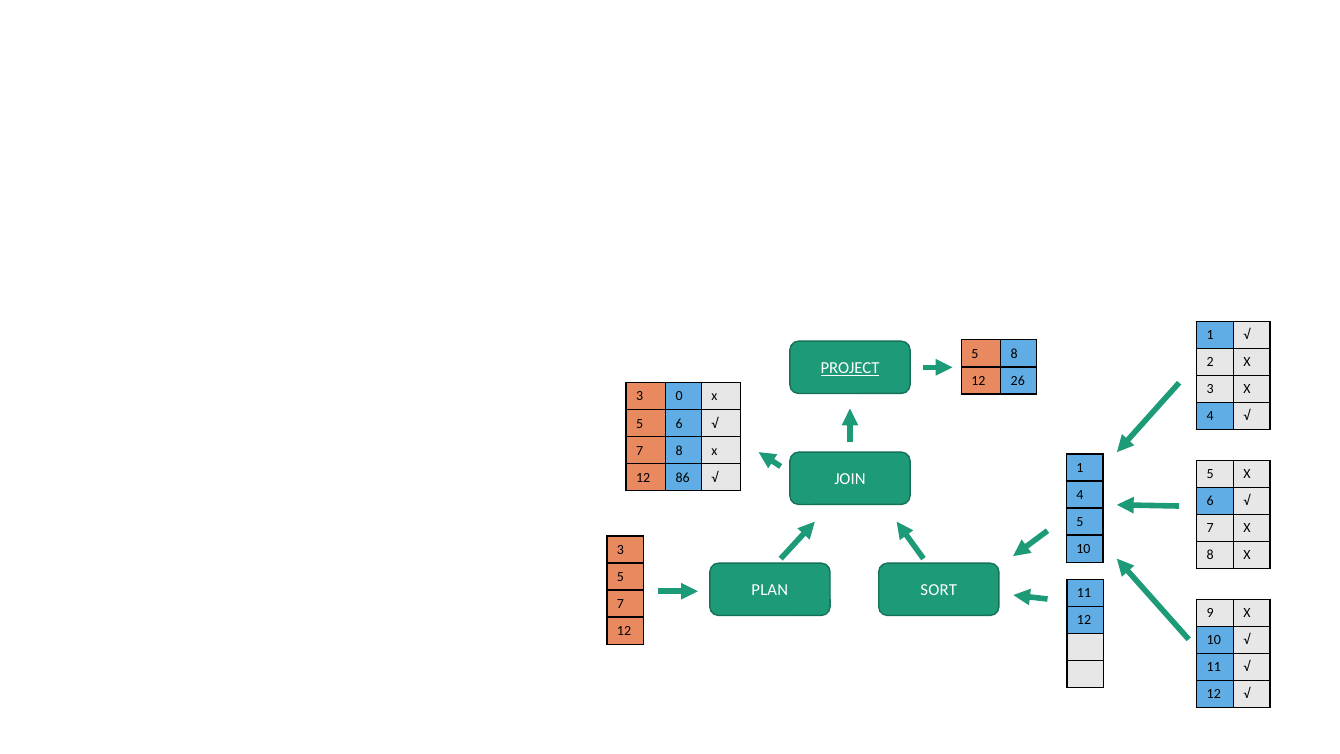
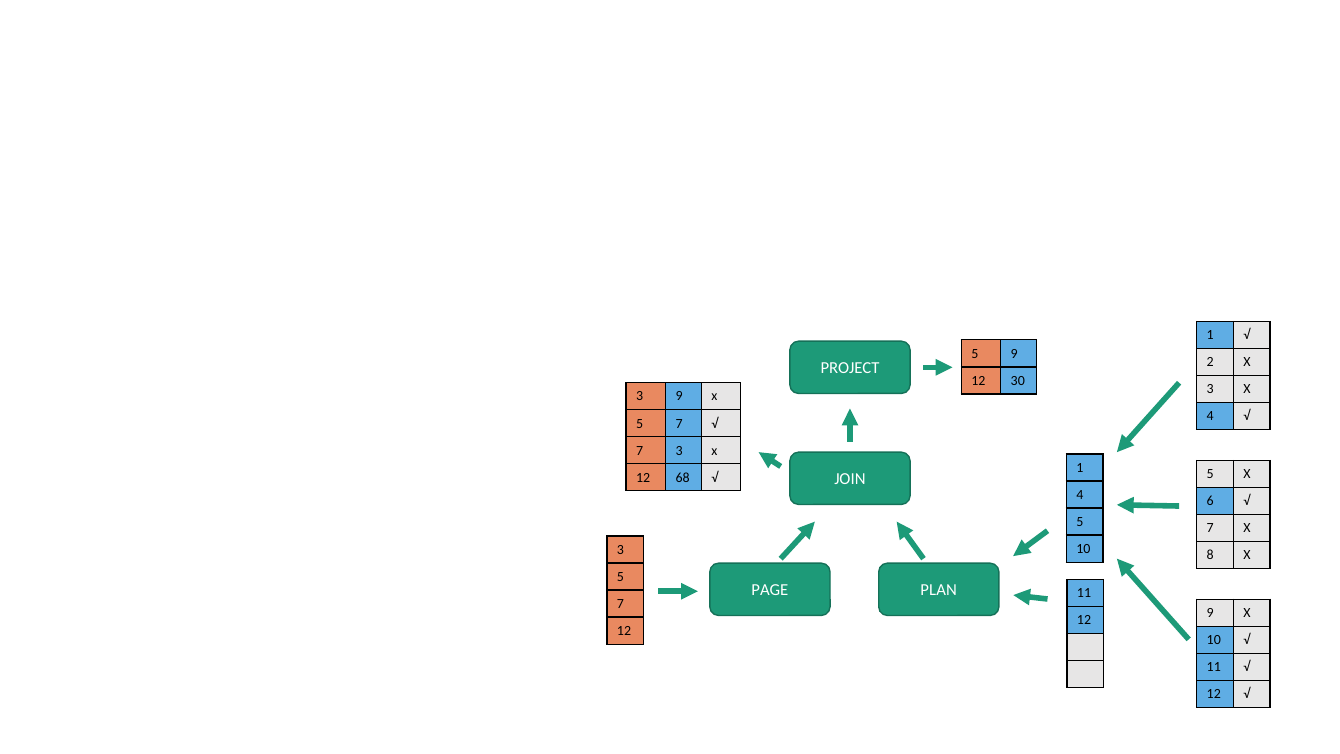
5 8: 8 -> 9 (1014, 353)
PROJECT underline: present -> none (850, 368)
26: 26 -> 30 (1018, 380)
3 0: 0 -> 9 (679, 396)
6: 6 -> 7 (679, 423)
7 8: 8 -> 3 (679, 450)
86: 86 -> 68 (683, 477)
PLAN: PLAN -> PAGE (770, 590)
SORT: SORT -> PLAN (939, 590)
